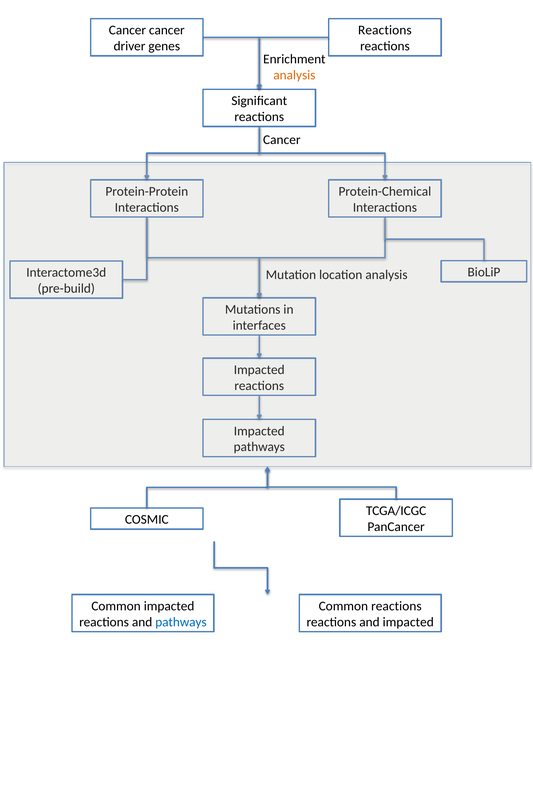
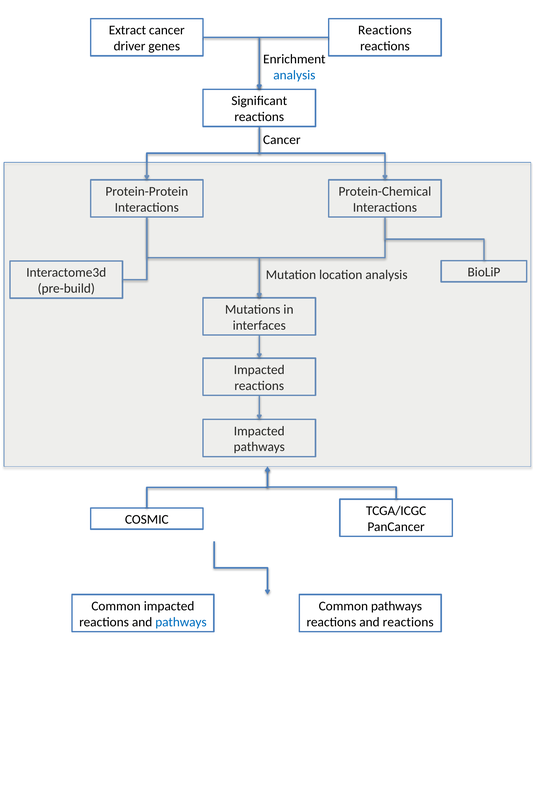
Cancer: Cancer -> Extract (127, 30)
analysis colour: orange -> blue (294, 75)
Common reactions: reactions -> pathways (396, 606)
and impacted: impacted -> reactions (408, 622)
